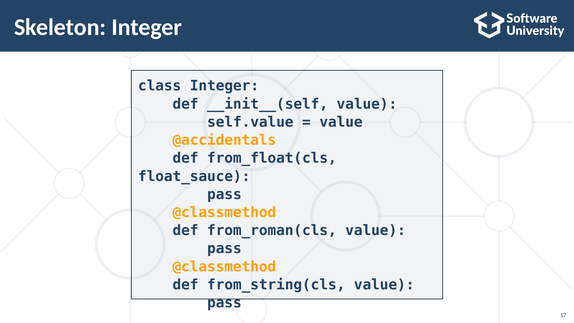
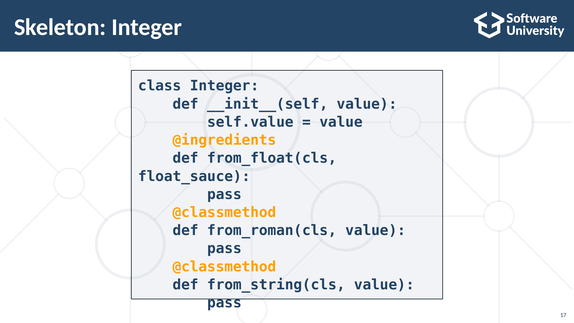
@accidentals: @accidentals -> @ingredients (224, 140)
